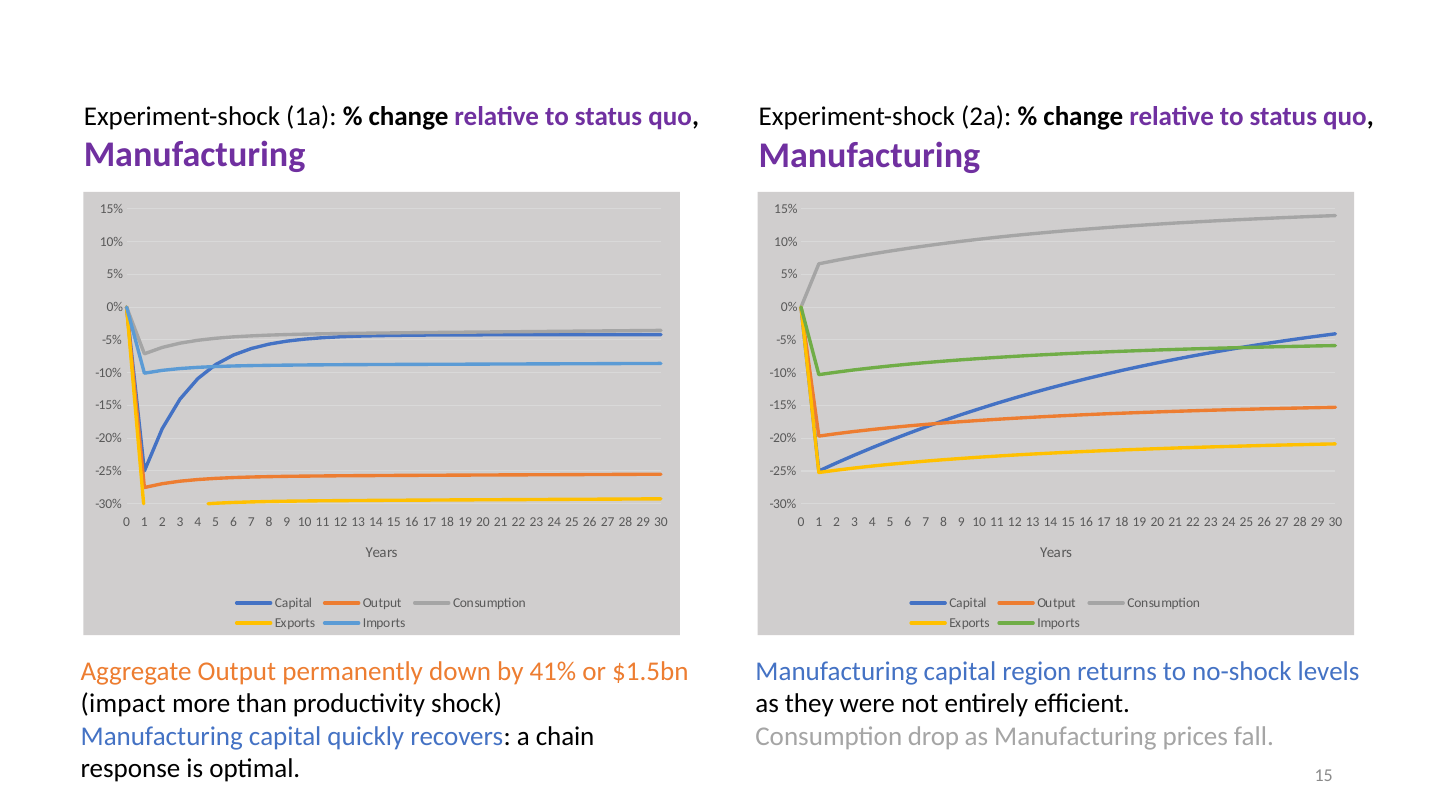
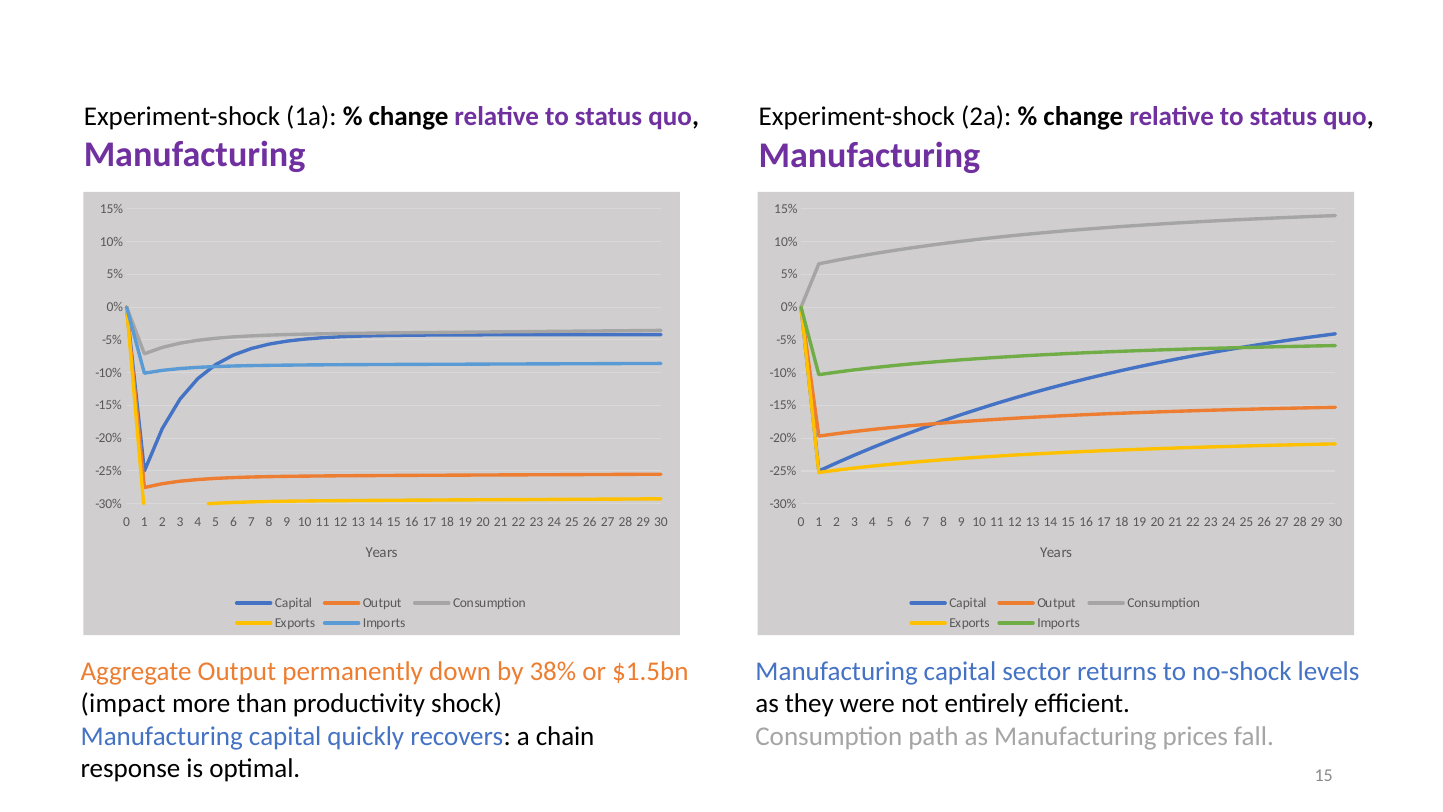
41%: 41% -> 38% (553, 671)
region: region -> sector (1037, 671)
drop: drop -> path (933, 736)
